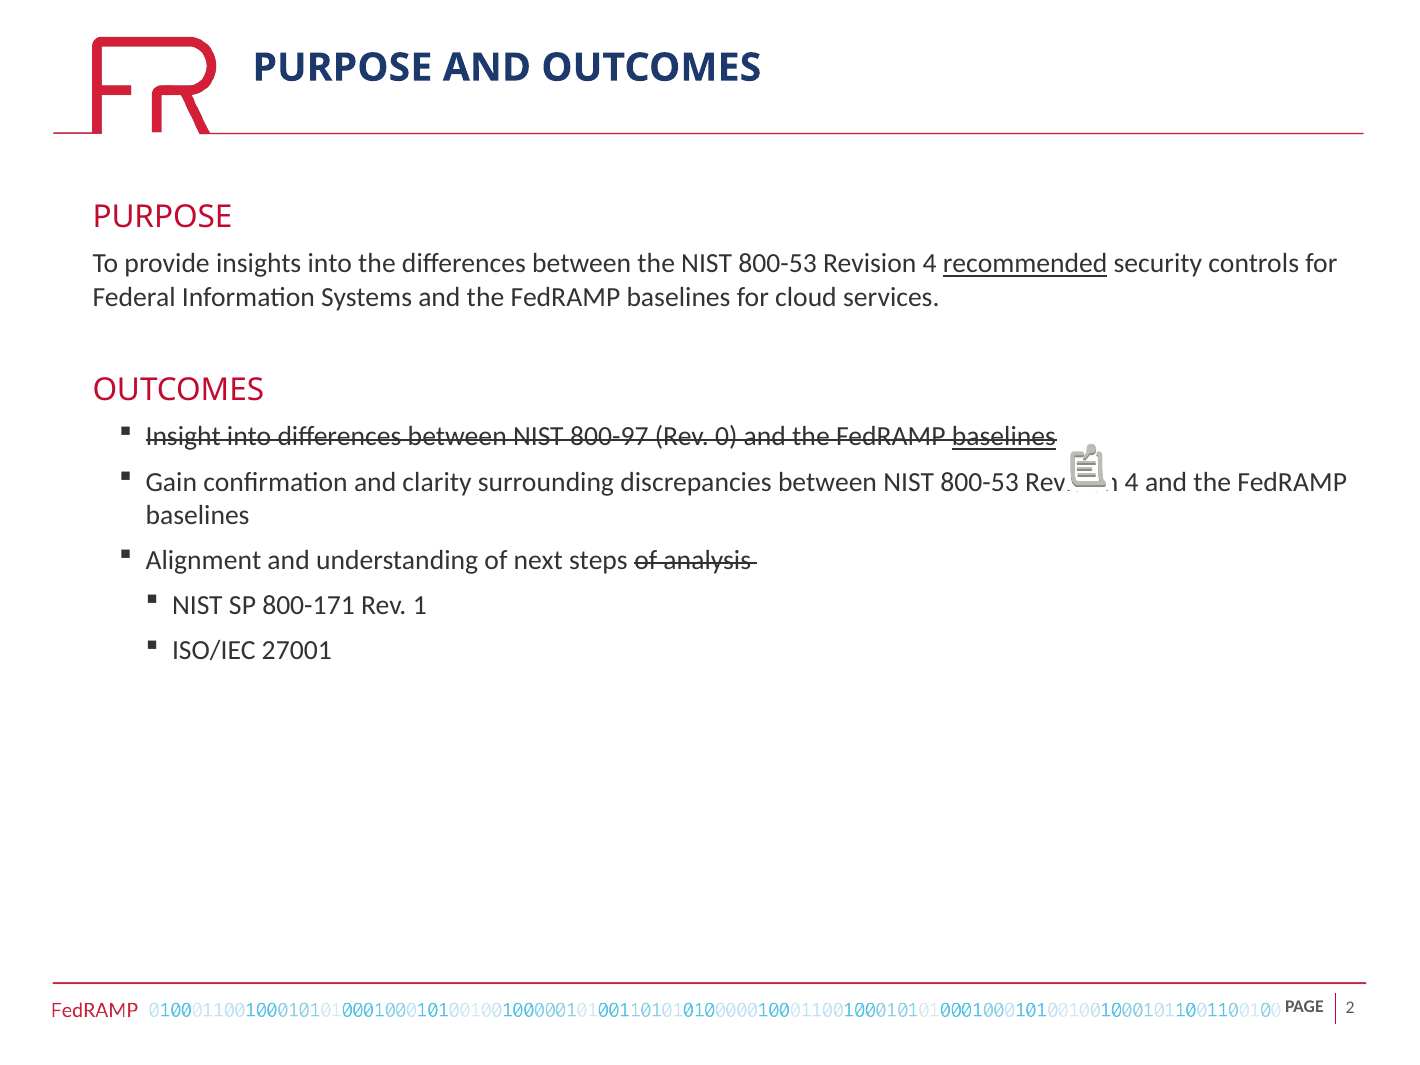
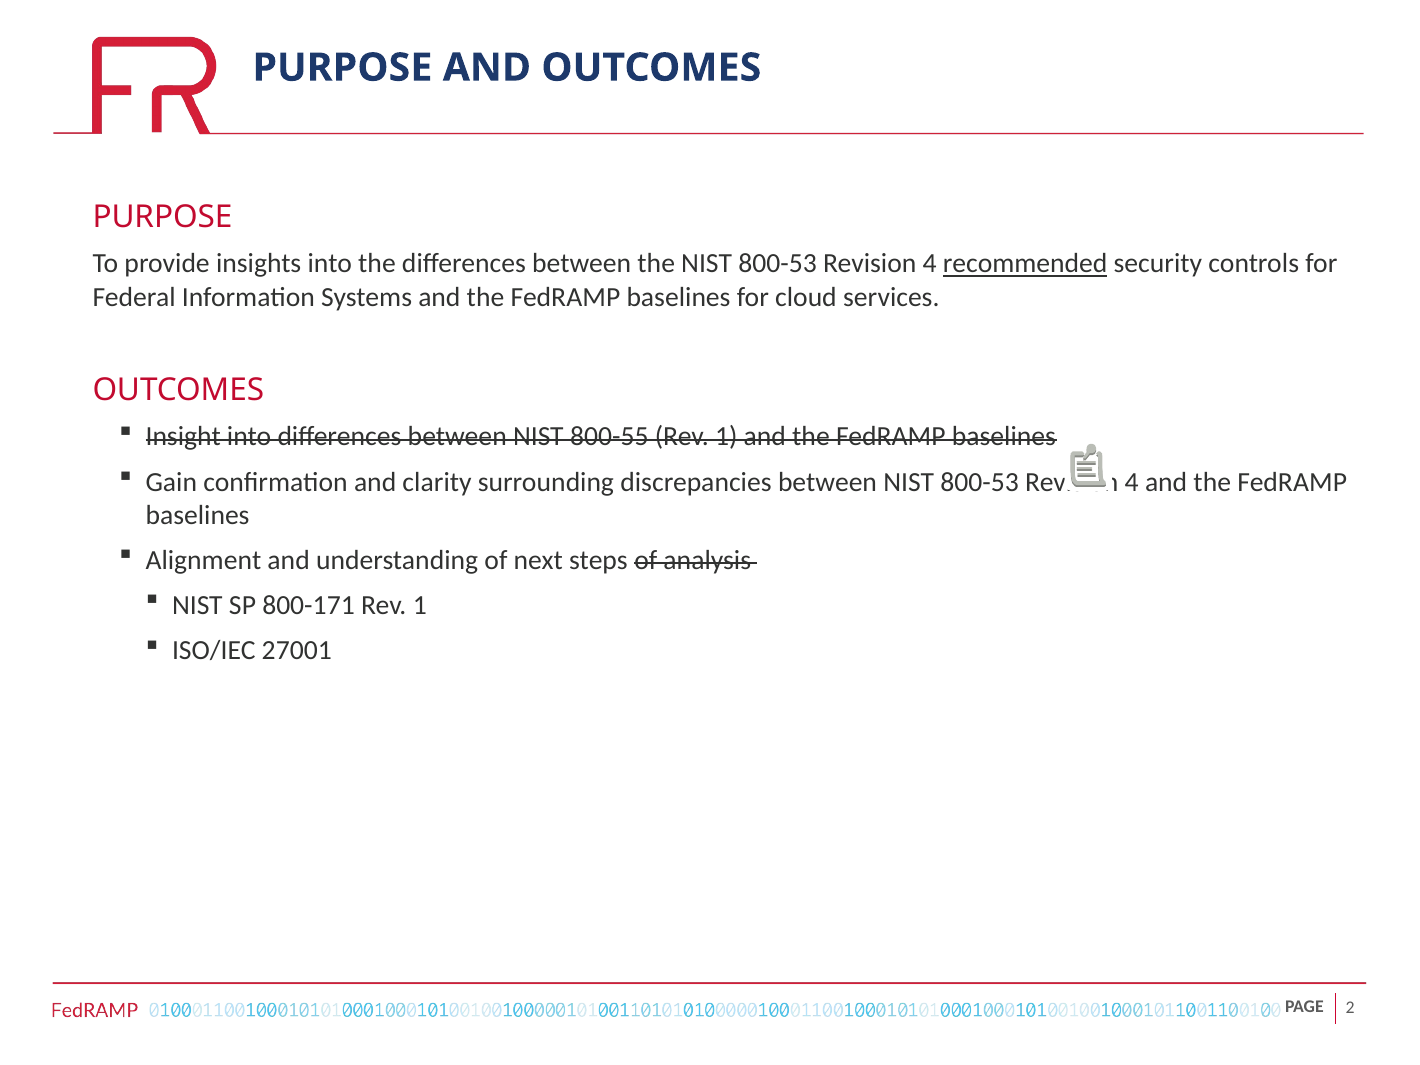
800-97: 800-97 -> 800-55 (609, 437)
0: 0 -> 1 (726, 437)
baselines underline: present -> none (1004, 437)
